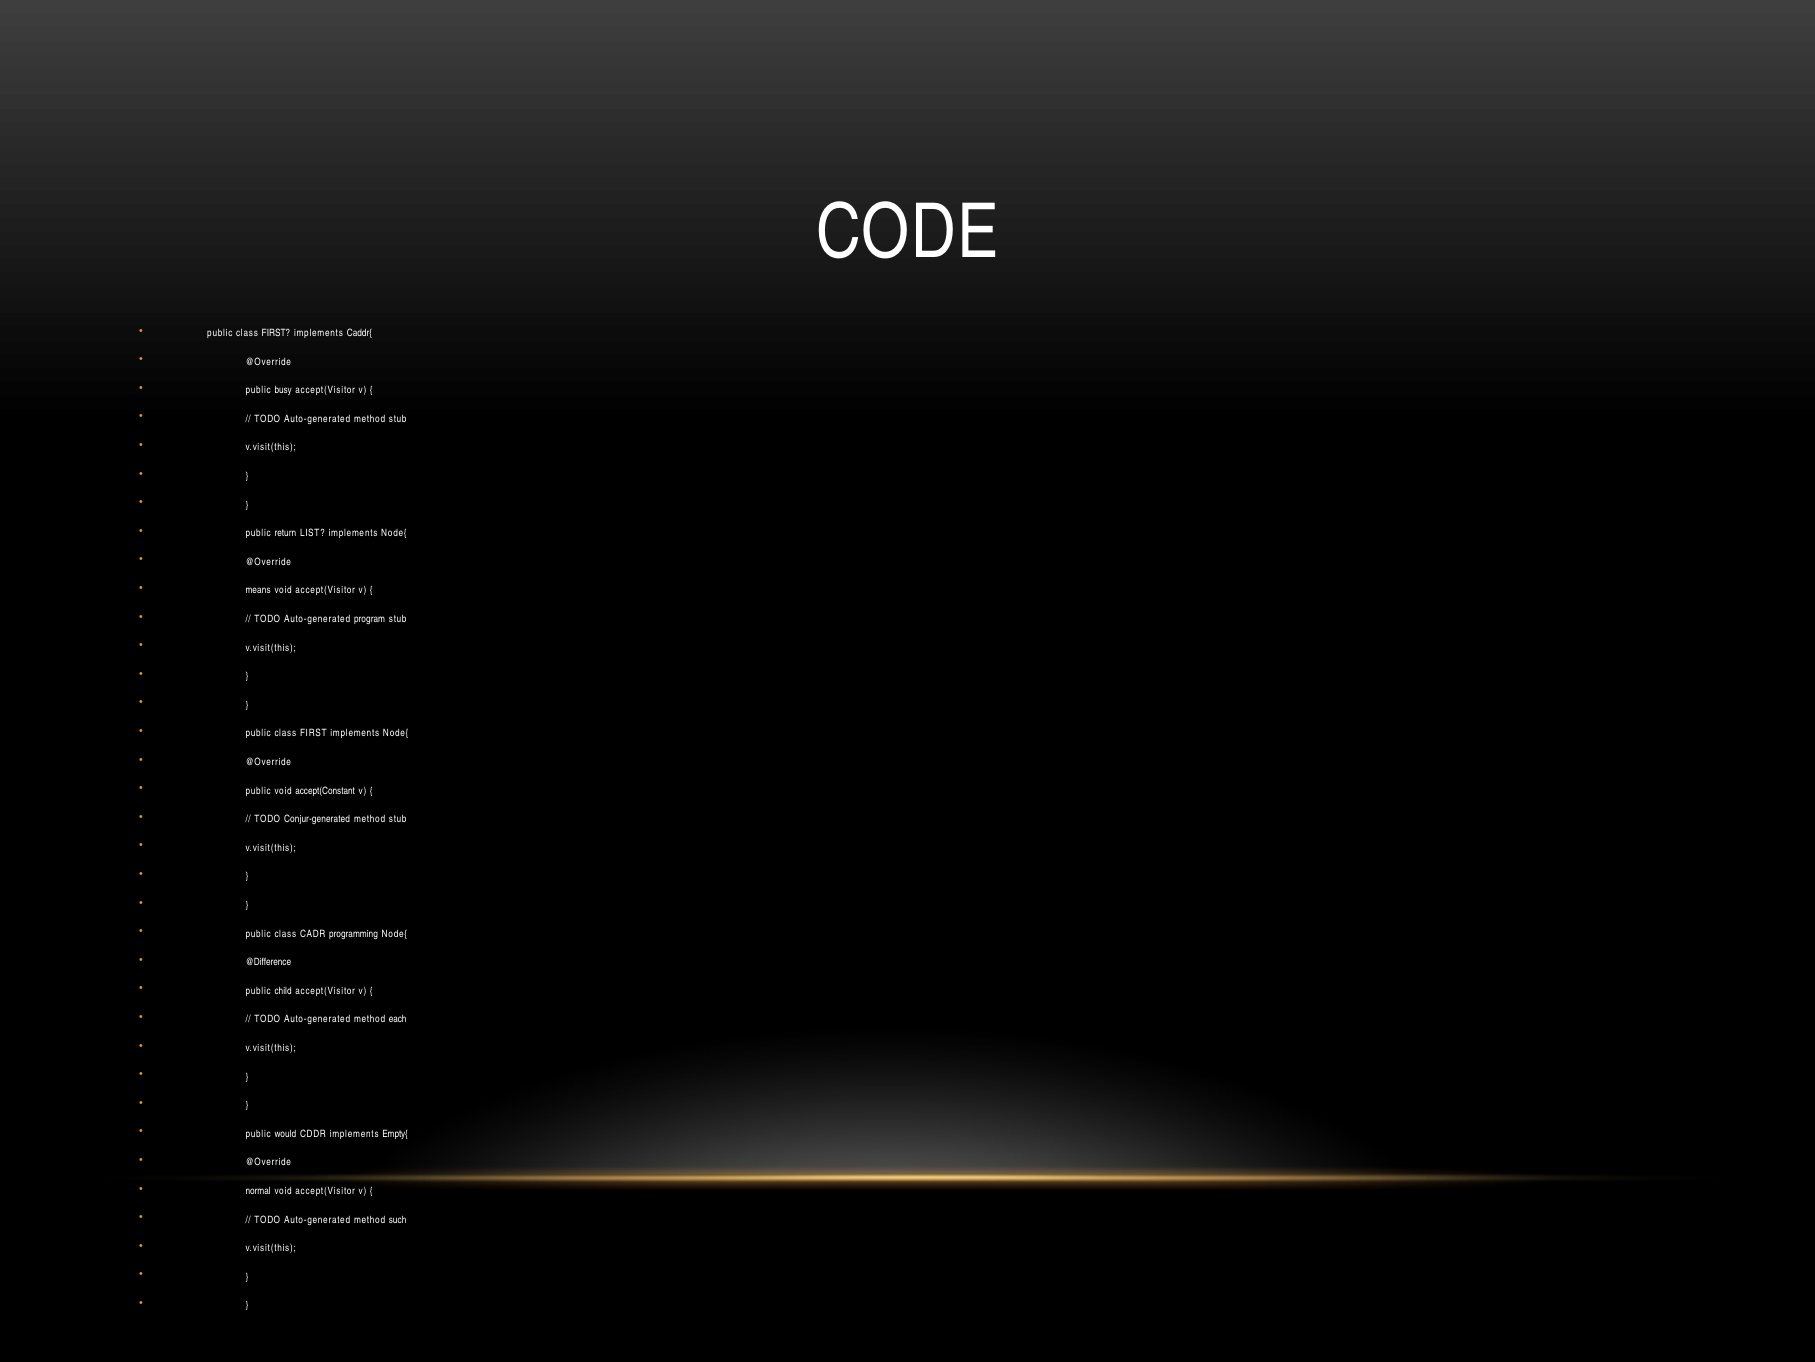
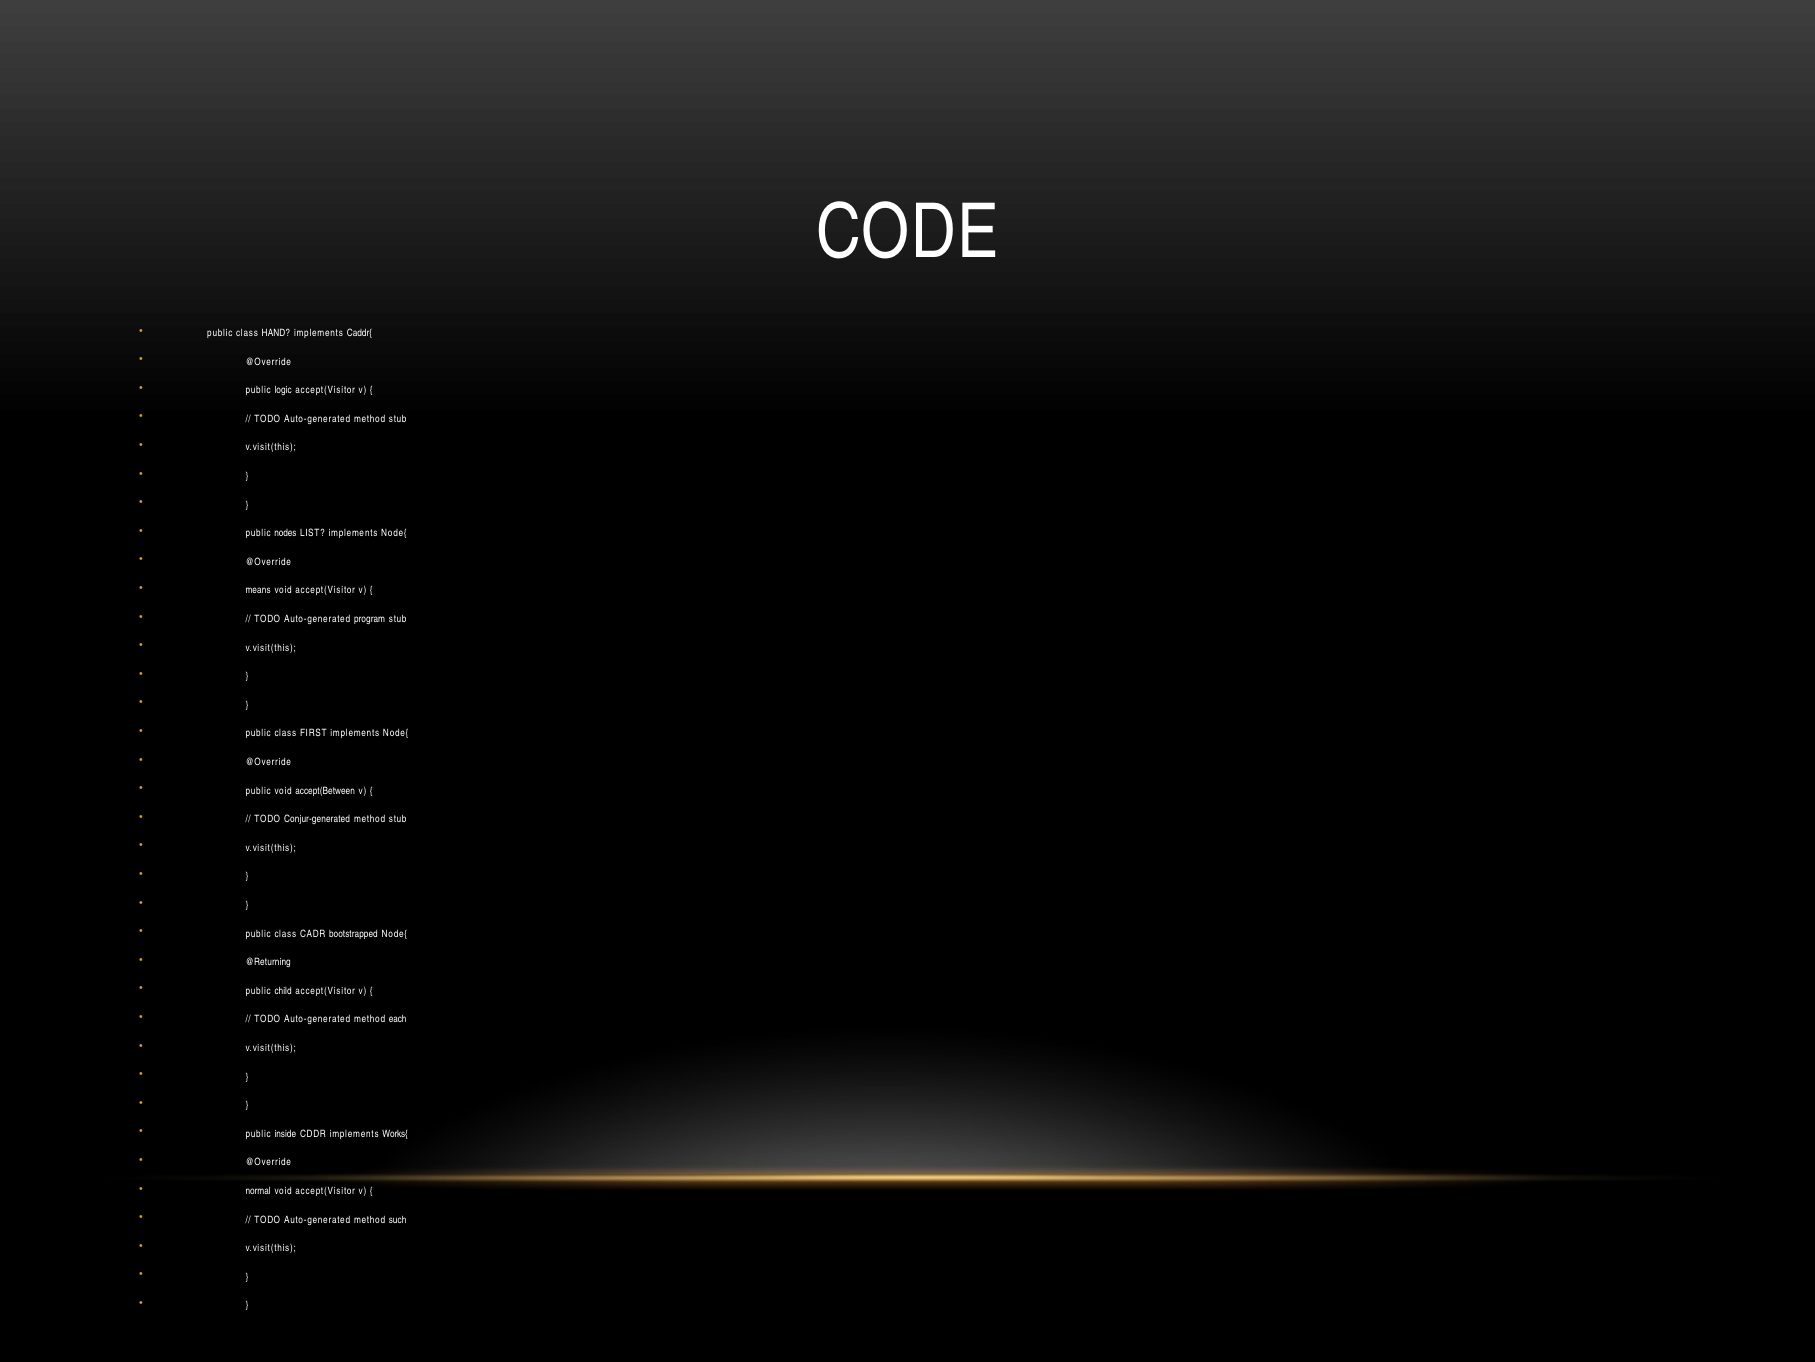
FIRST: FIRST -> HAND (276, 333)
busy: busy -> logic (283, 390)
return: return -> nodes (285, 533)
accept(Constant: accept(Constant -> accept(Between (325, 790)
programming: programming -> bootstrapped (353, 933)
@Difference: @Difference -> @Returning (268, 962)
would: would -> inside (285, 1133)
Empty{: Empty{ -> Works{ (395, 1133)
